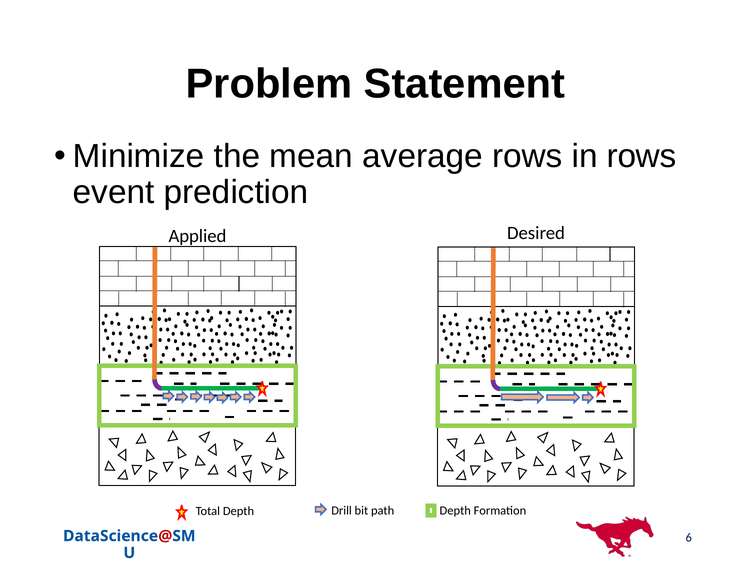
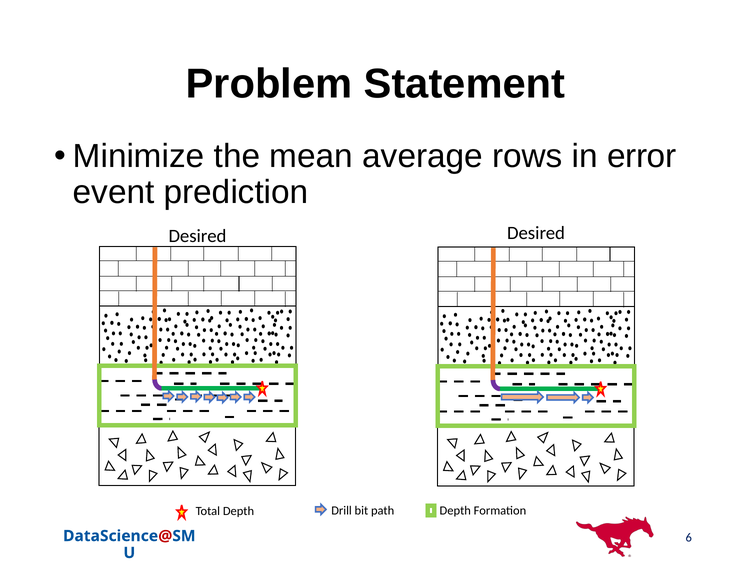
in rows: rows -> error (642, 156)
Applied: Applied -> Desired (197, 236)
